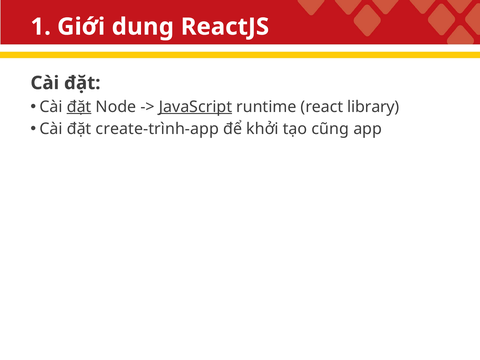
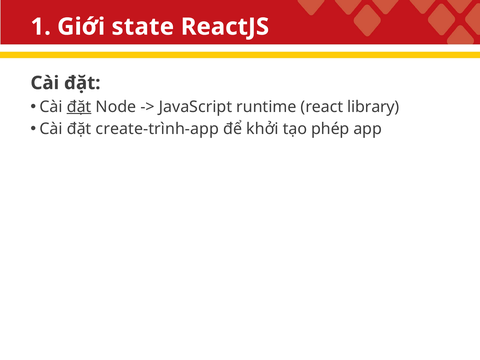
dung: dung -> state (143, 27)
JavaScript underline: present -> none (196, 107)
cũng: cũng -> phép (330, 129)
